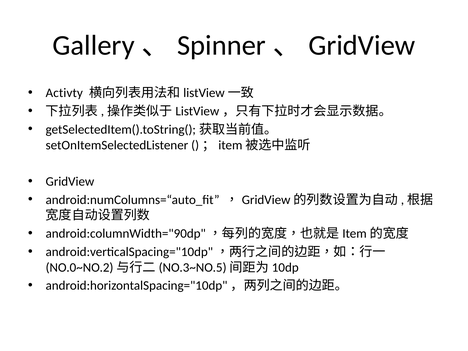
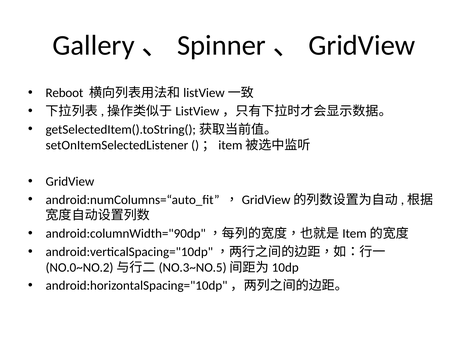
Activty: Activty -> Reboot (64, 93)
